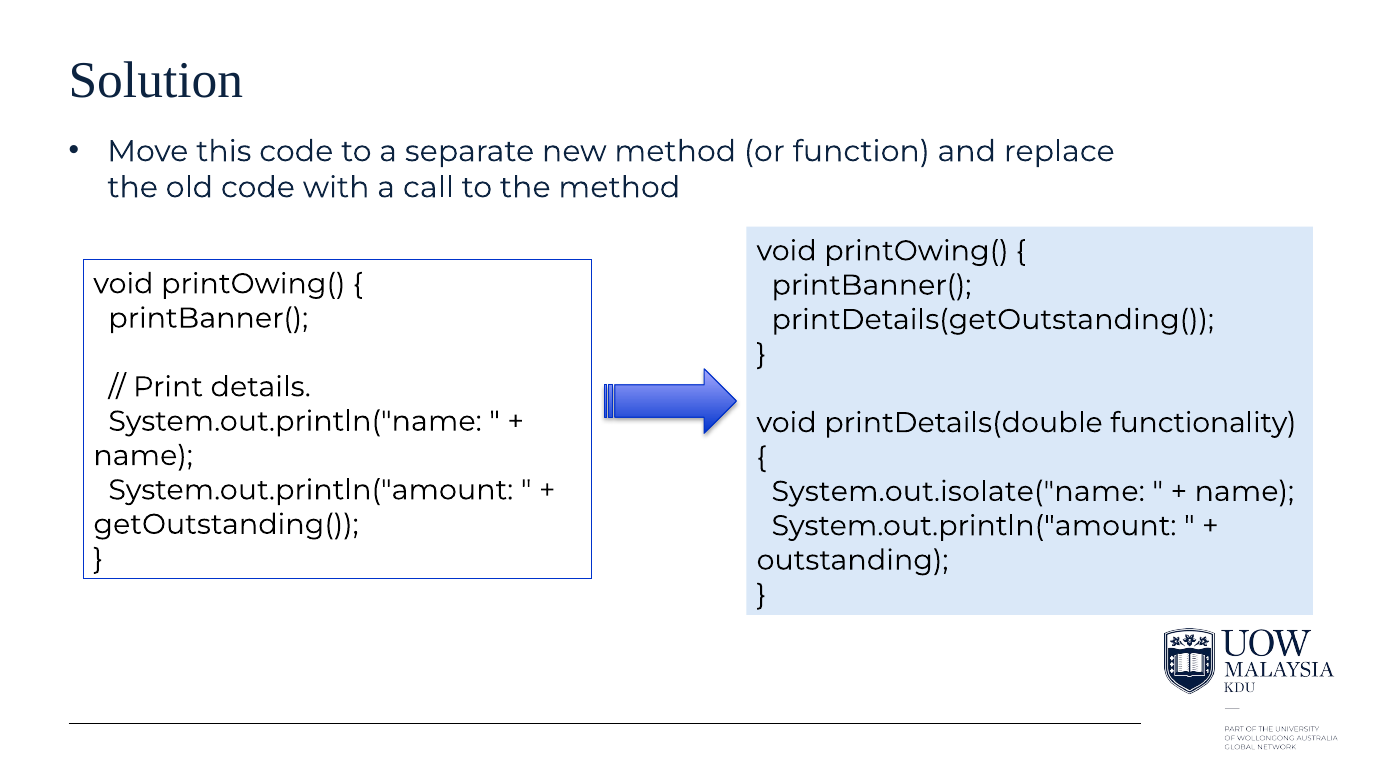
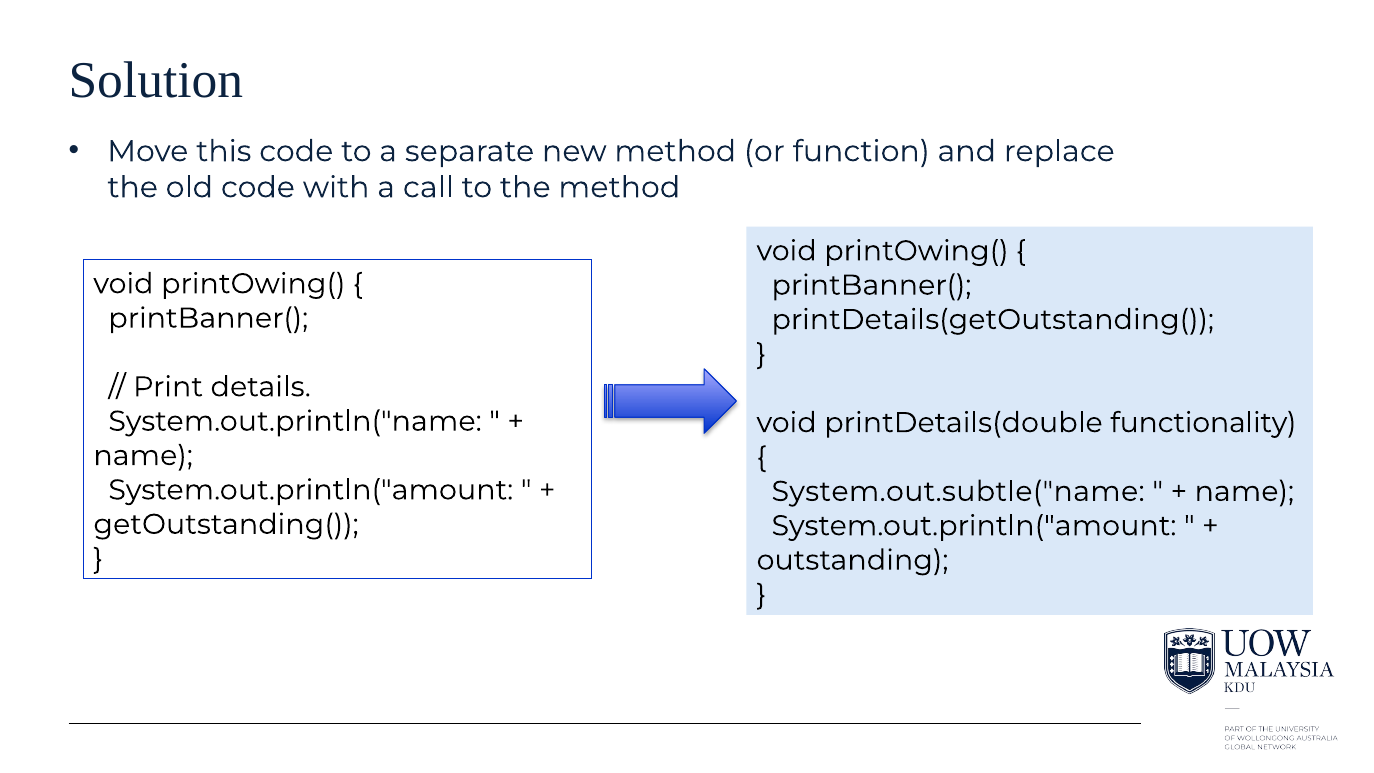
System.out.isolate("name: System.out.isolate("name -> System.out.subtle("name (958, 491)
